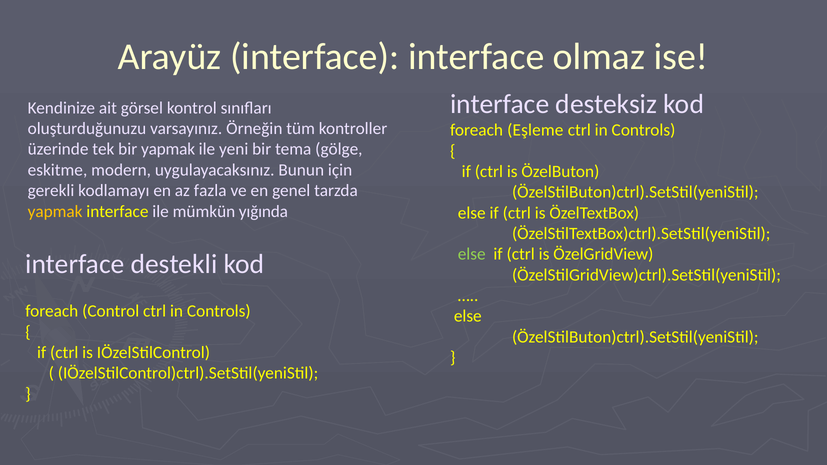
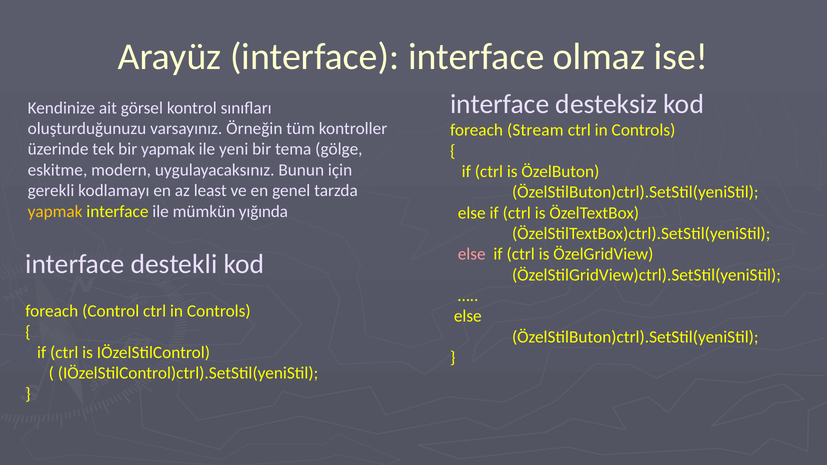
Eşleme: Eşleme -> Stream (535, 130)
fazla: fazla -> least (210, 191)
else colour: light green -> pink (472, 254)
